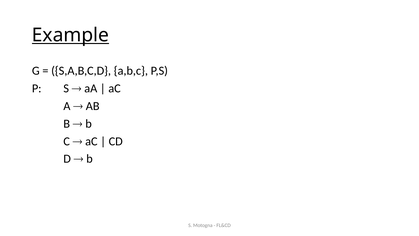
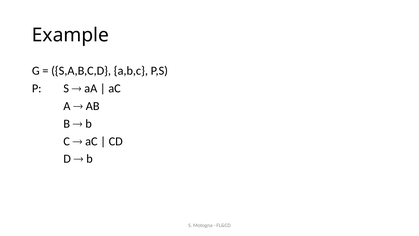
Example underline: present -> none (71, 35)
